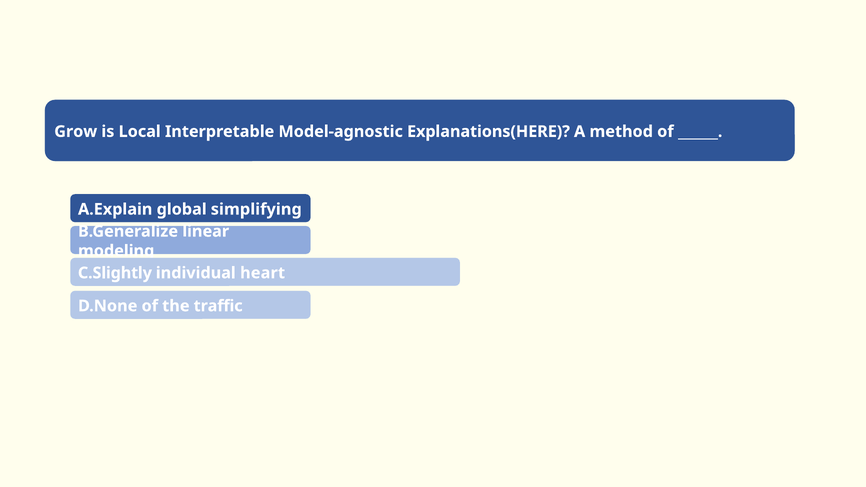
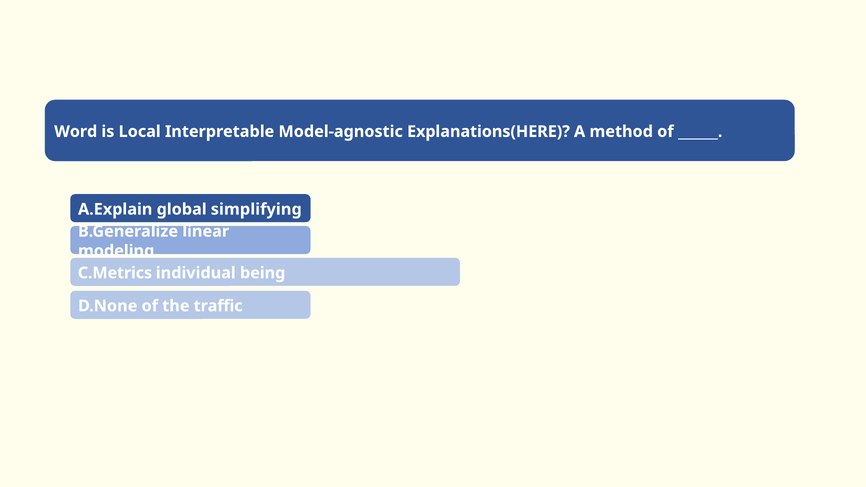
Grow: Grow -> Word (76, 132)
C.Slightly: C.Slightly -> C.Metrics (115, 273)
heart: heart -> being (263, 273)
